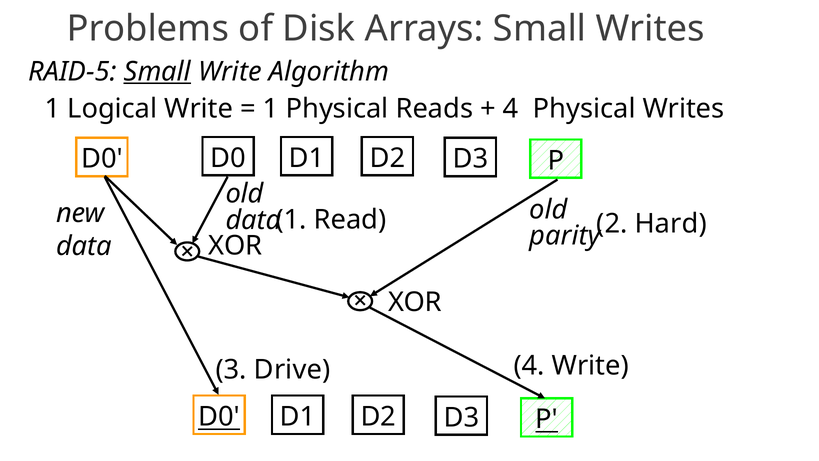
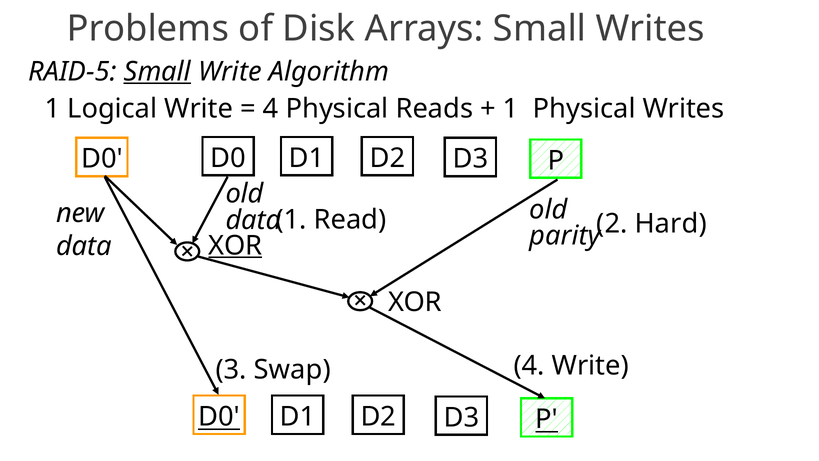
1: 1 -> 4 (271, 108)
4: 4 -> 1 (511, 108)
XOR underline: none -> present (235, 245)
Drive: Drive -> Swap (292, 369)
